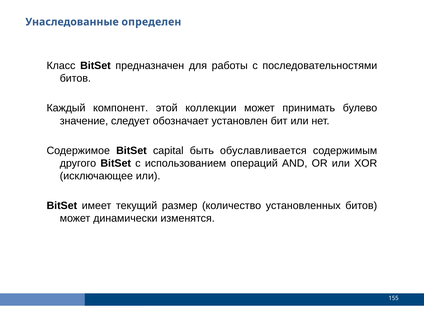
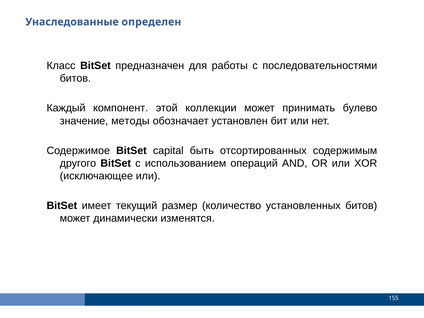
следует: следует -> методы (130, 121)
обуславливается: обуславливается -> отсортированных (263, 151)
